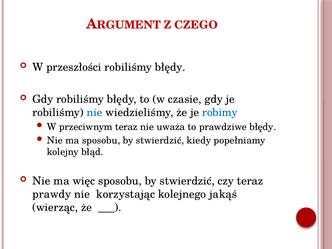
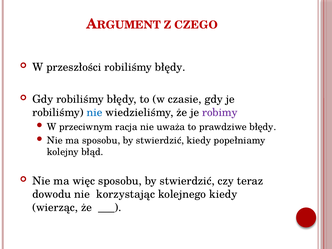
robimy colour: blue -> purple (220, 113)
przeciwnym teraz: teraz -> racja (126, 127)
prawdy: prawdy -> dowodu (52, 194)
kolejnego jakąś: jakąś -> kiedy (223, 194)
